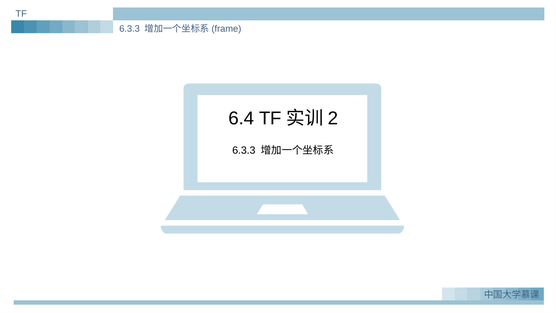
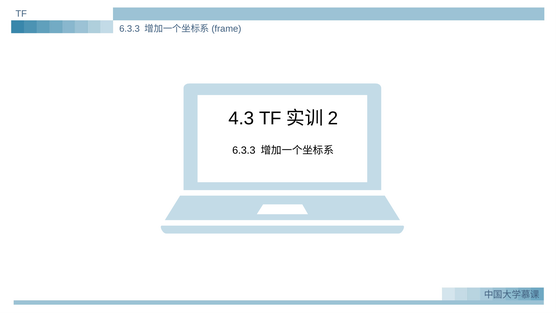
6.4: 6.4 -> 4.3 (241, 118)
